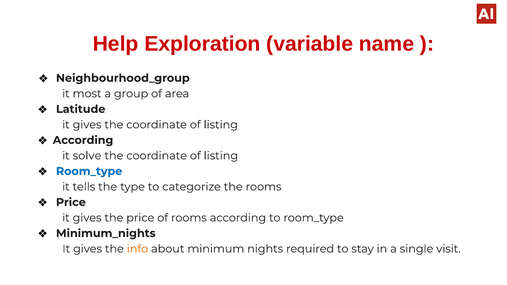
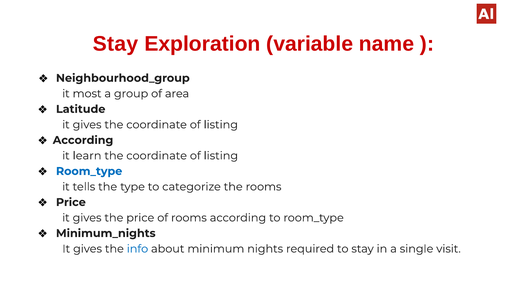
Help: Help -> Stay (115, 44)
solve: solve -> learn (87, 156)
info colour: orange -> blue (137, 249)
